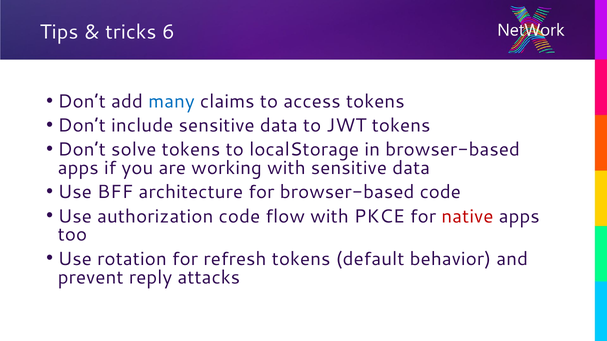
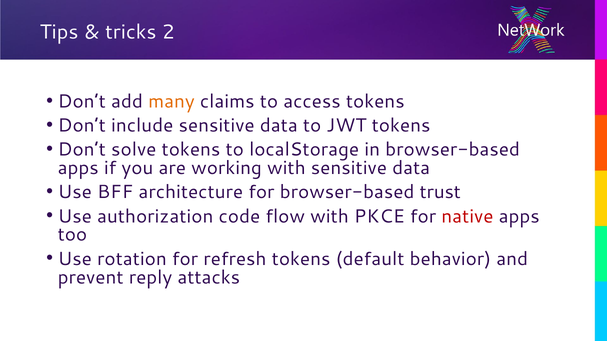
6: 6 -> 2 (168, 32)
many colour: blue -> orange (171, 102)
browser-based code: code -> trust (440, 192)
